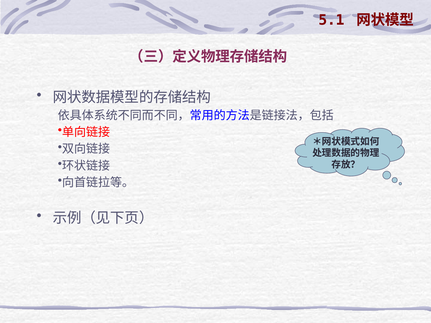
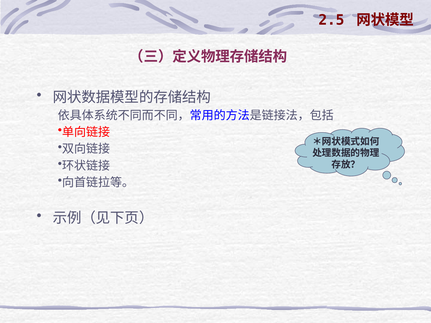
5.1: 5.1 -> 2.5 (331, 20)
